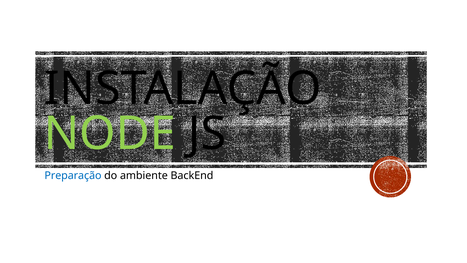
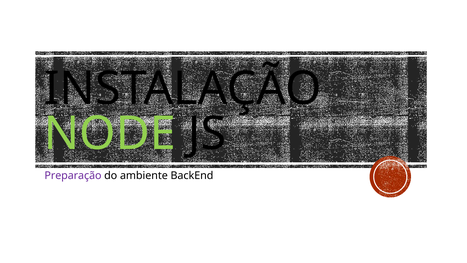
Preparação colour: blue -> purple (73, 176)
